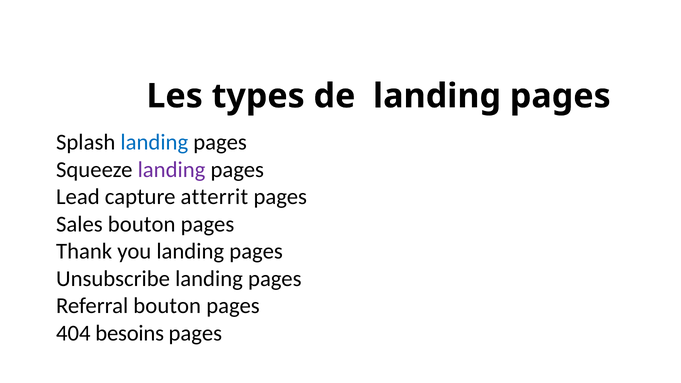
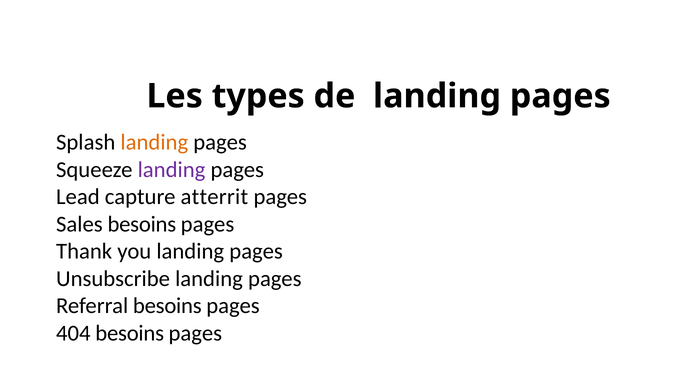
landing colour: blue -> orange (154, 143)
Sales bouton: bouton -> besoins (142, 224)
Referral bouton: bouton -> besoins (167, 306)
